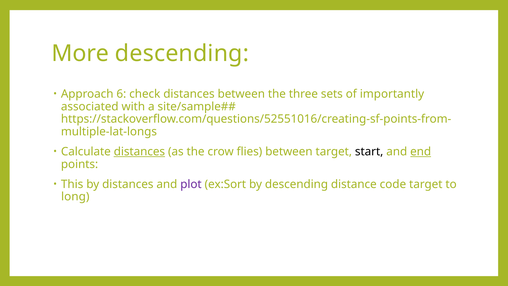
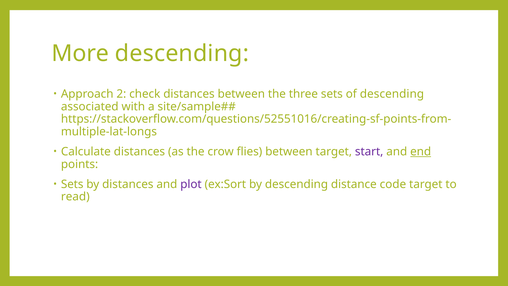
6: 6 -> 2 (121, 94)
of importantly: importantly -> descending (392, 94)
distances underline: present -> none (139, 152)
start colour: black -> purple (369, 152)
This: This -> Sets (72, 184)
long: long -> read (75, 197)
